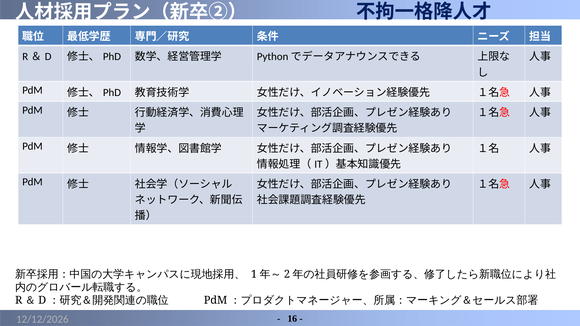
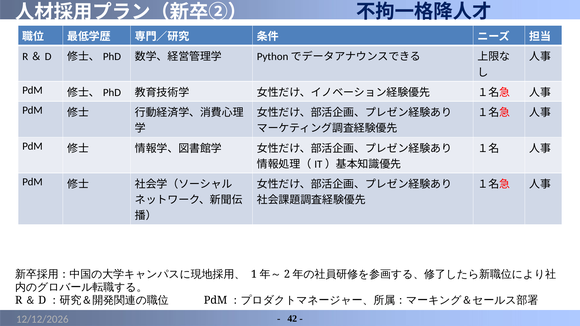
16: 16 -> 42 (292, 319)
